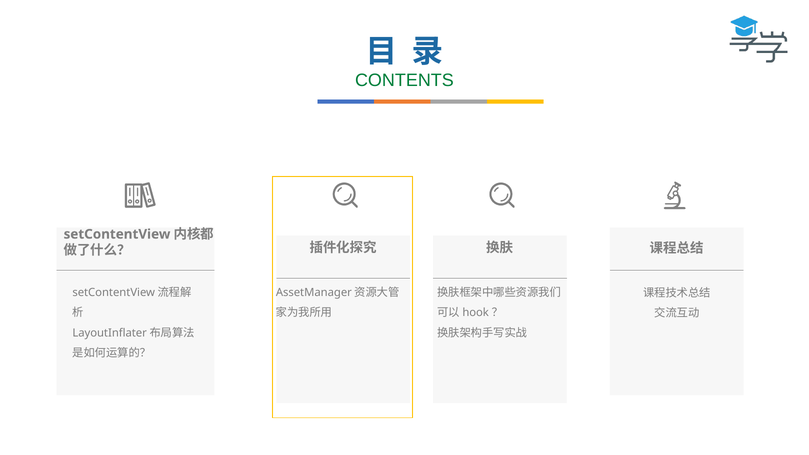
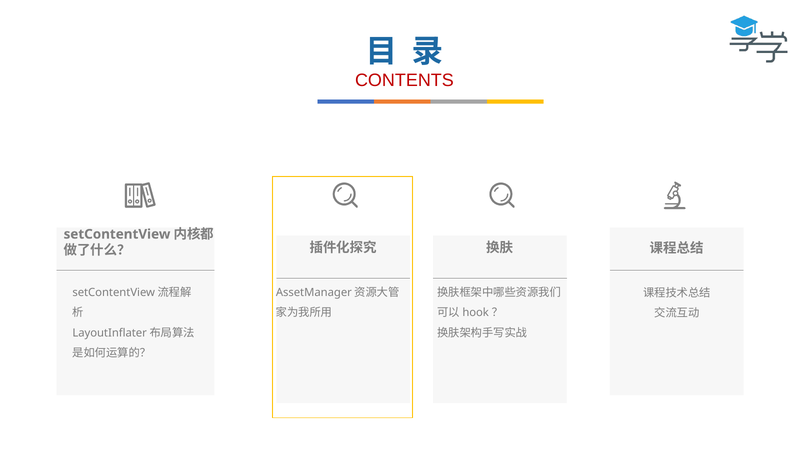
CONTENTS colour: green -> red (404, 81)
